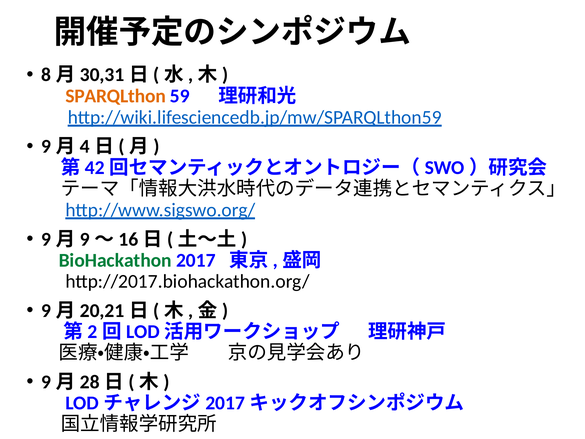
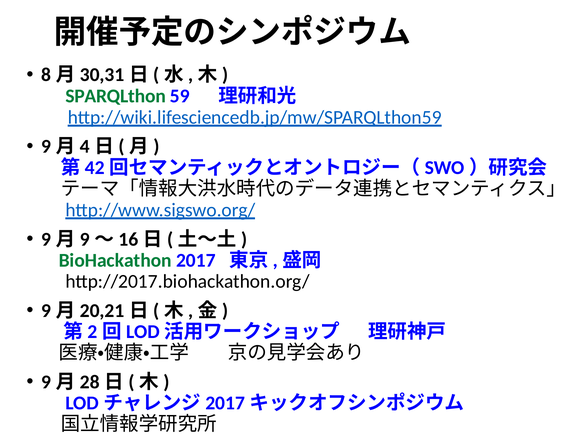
SPARQLthon colour: orange -> green (116, 96)
